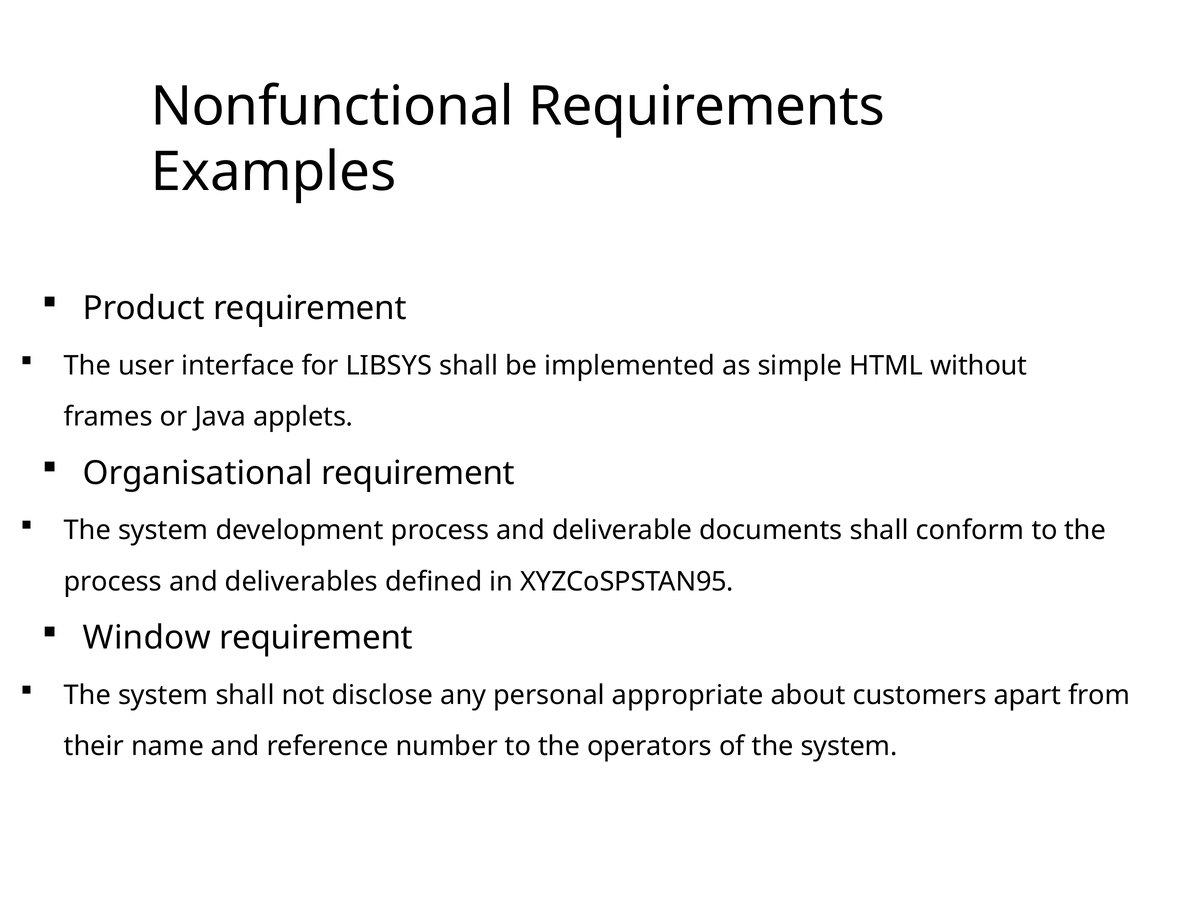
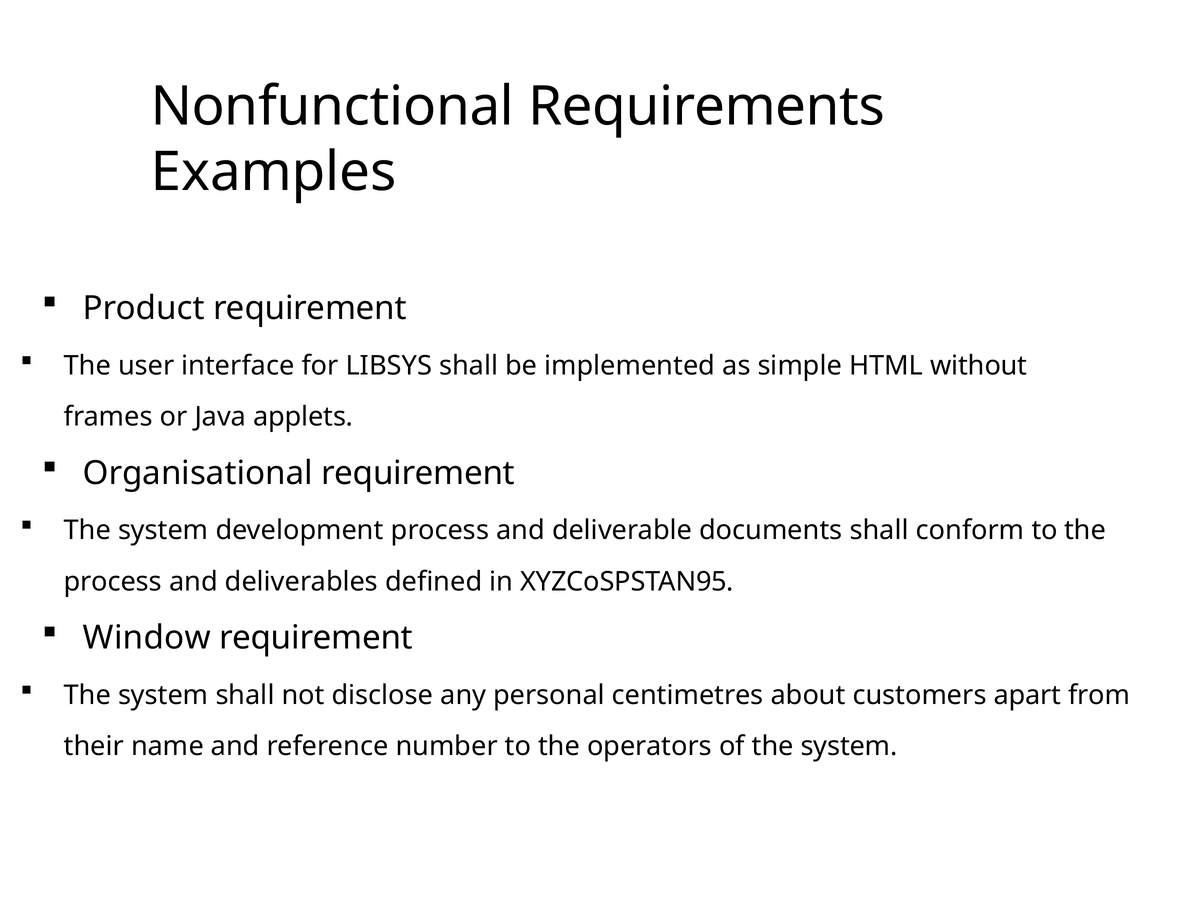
appropriate: appropriate -> centimetres (688, 695)
